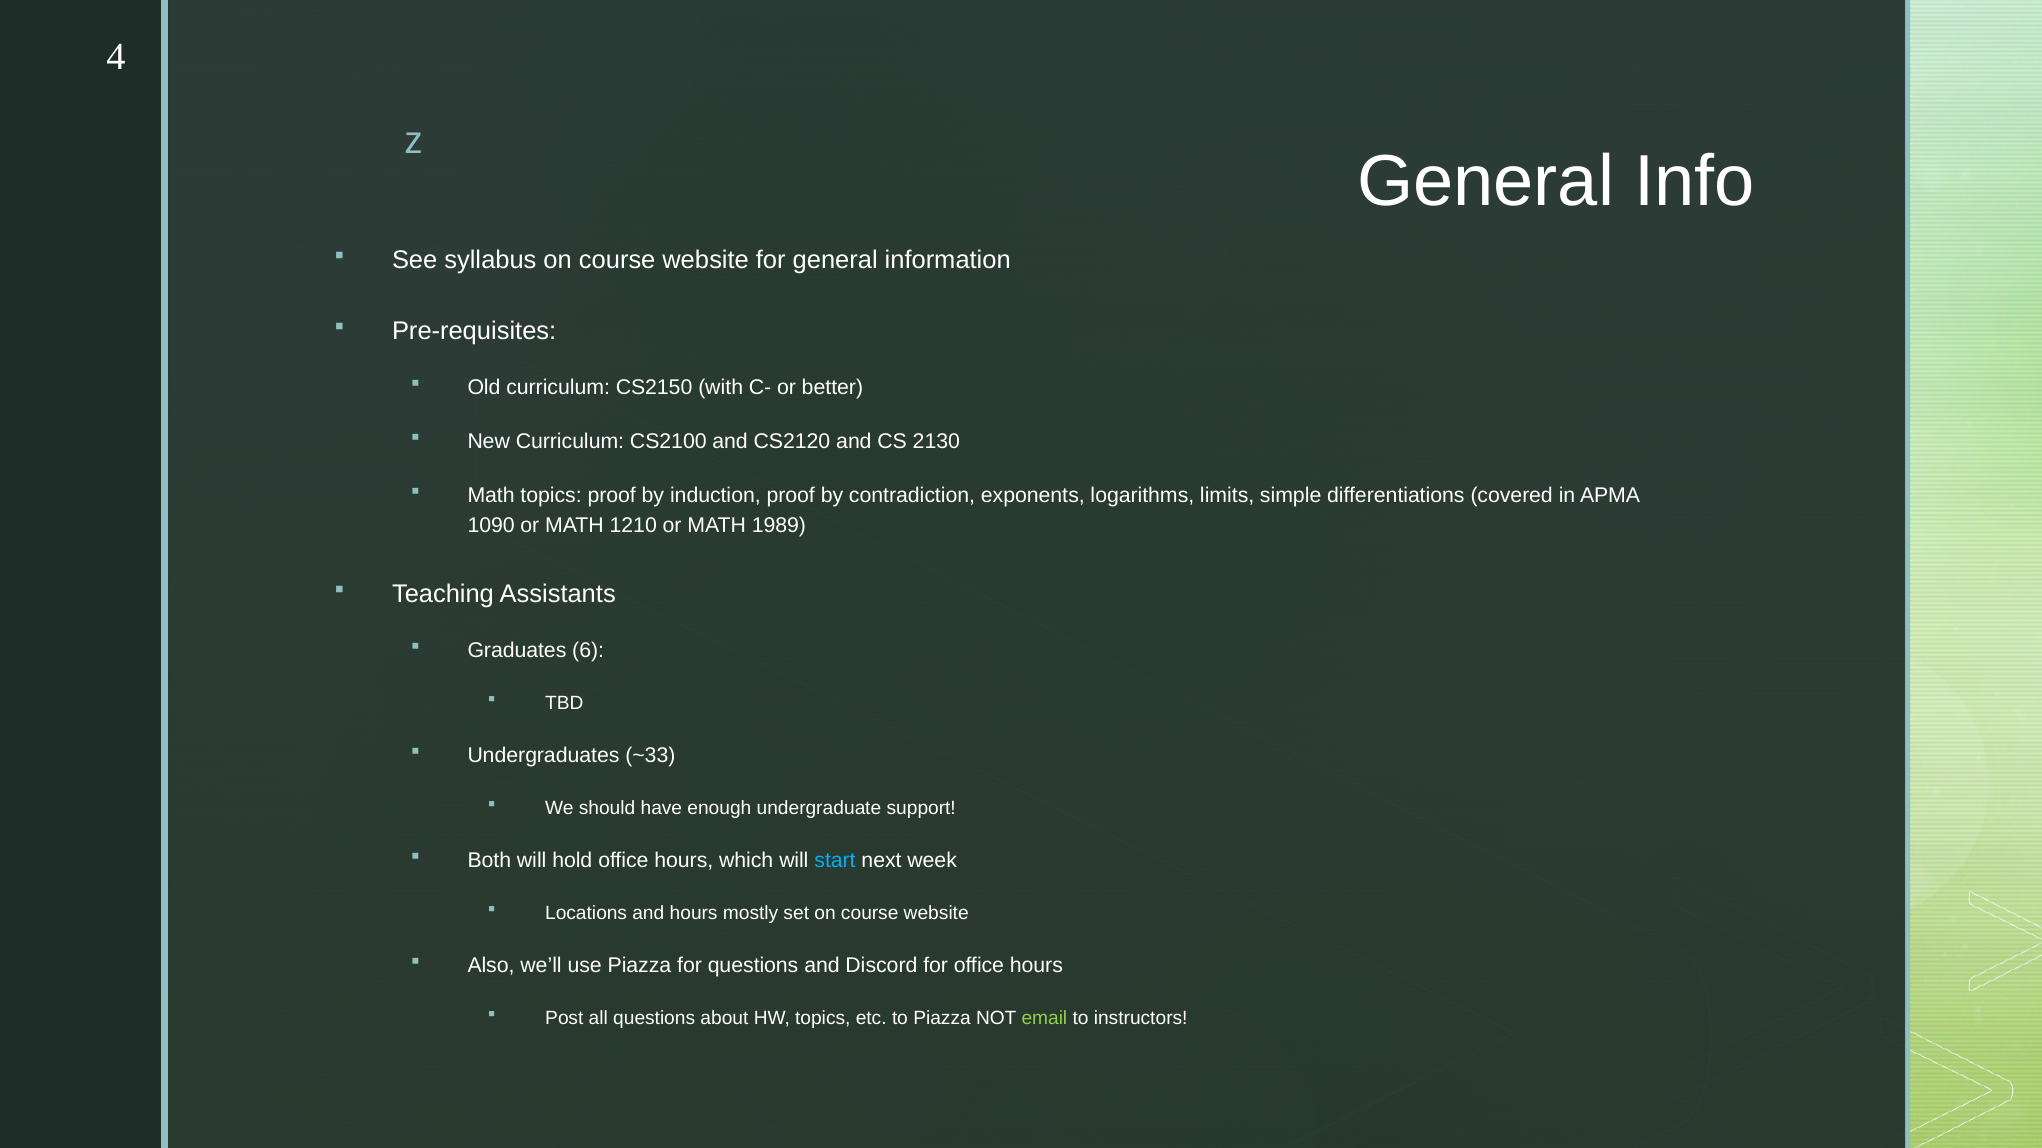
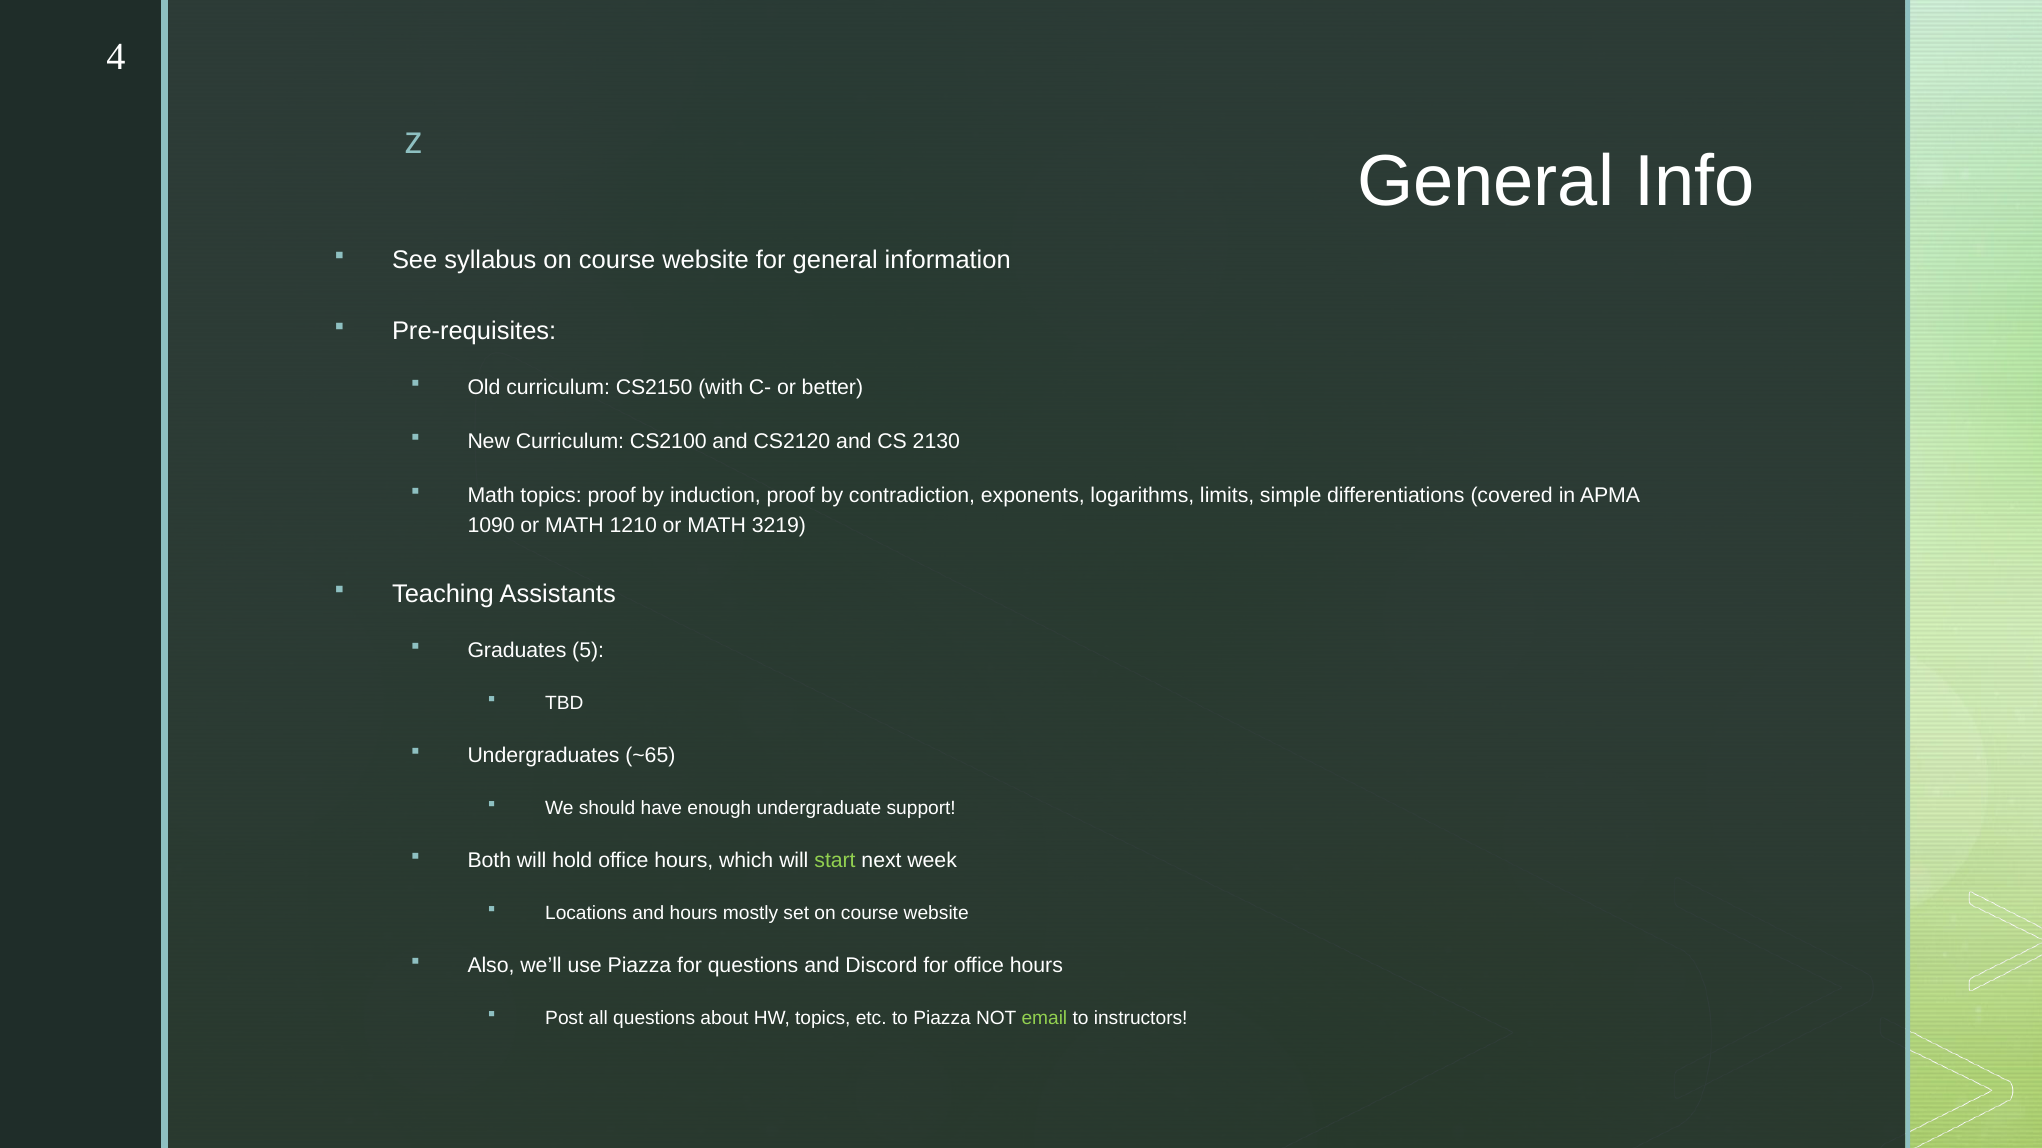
1989: 1989 -> 3219 (779, 526)
6: 6 -> 5 (588, 651)
~33: ~33 -> ~65 (650, 756)
start colour: light blue -> light green (835, 861)
